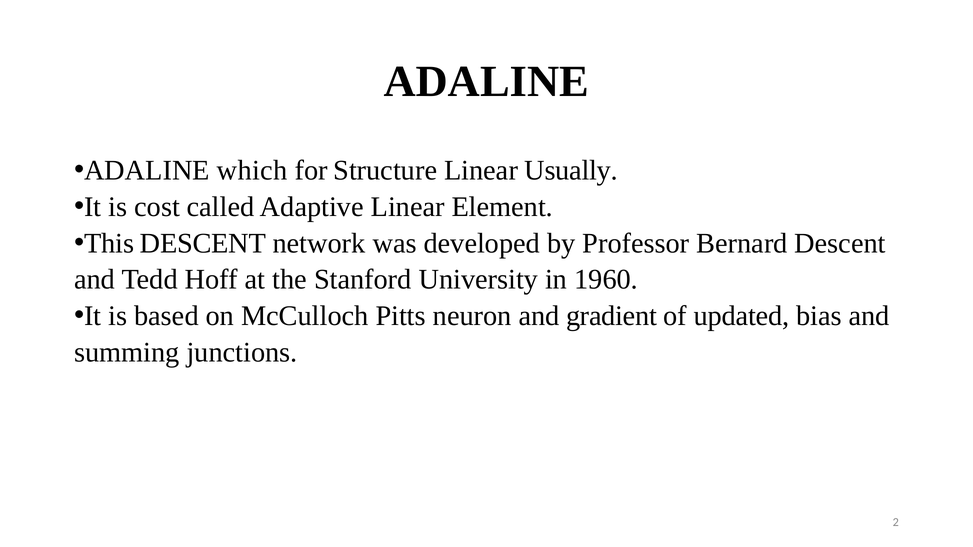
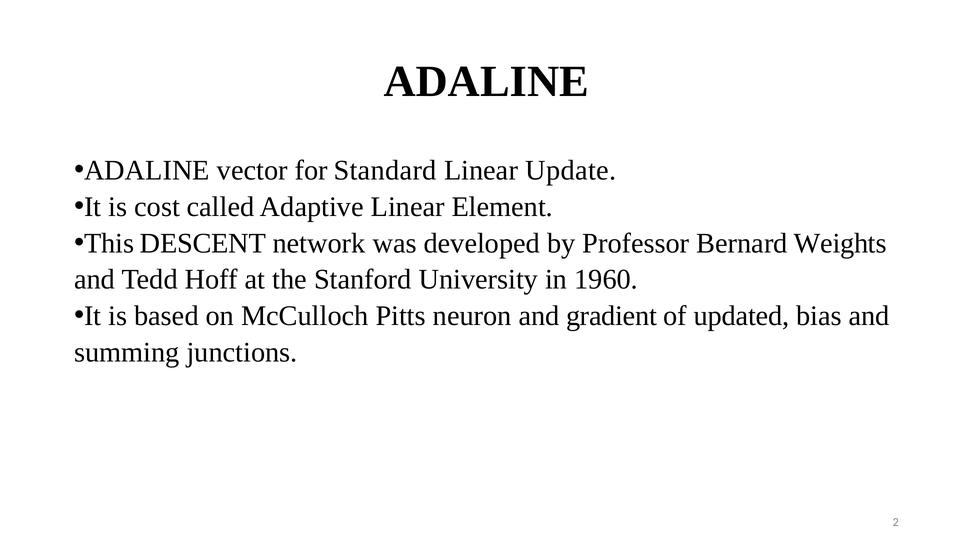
which: which -> vector (252, 171)
Structure: Structure -> Standard (385, 171)
Usually: Usually -> Update (571, 171)
Bernard Descent: Descent -> Weights (840, 243)
